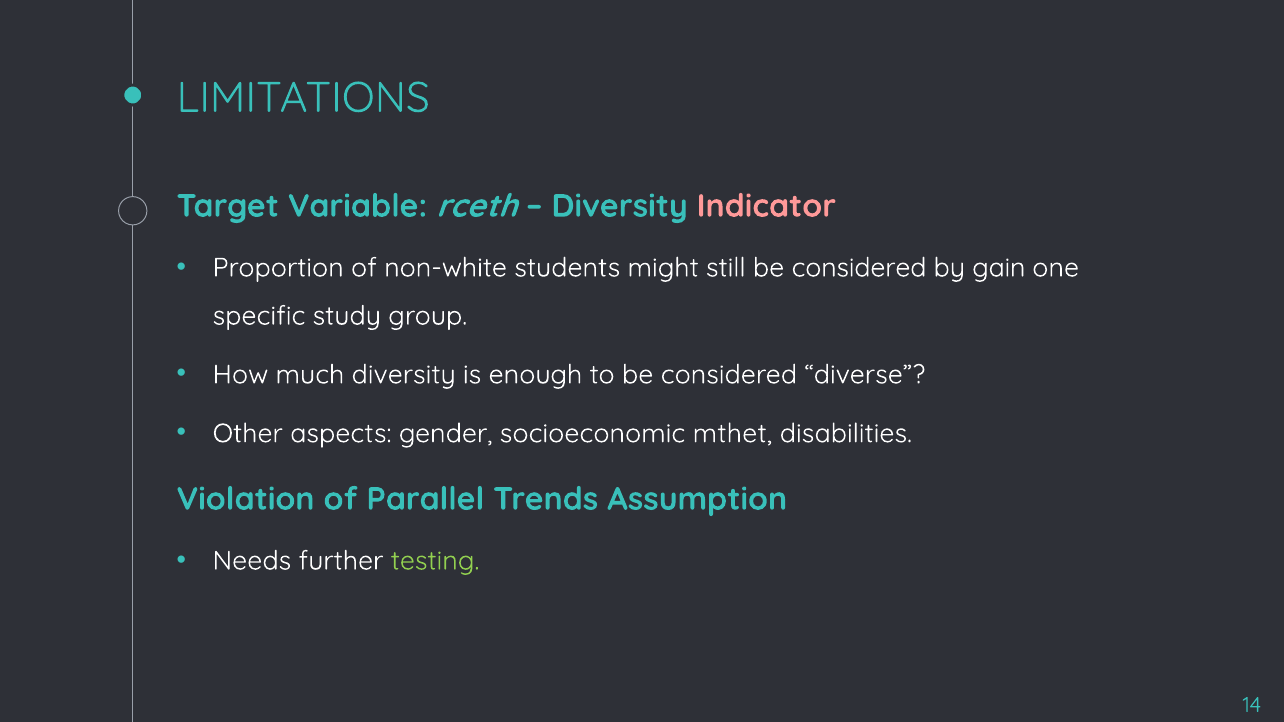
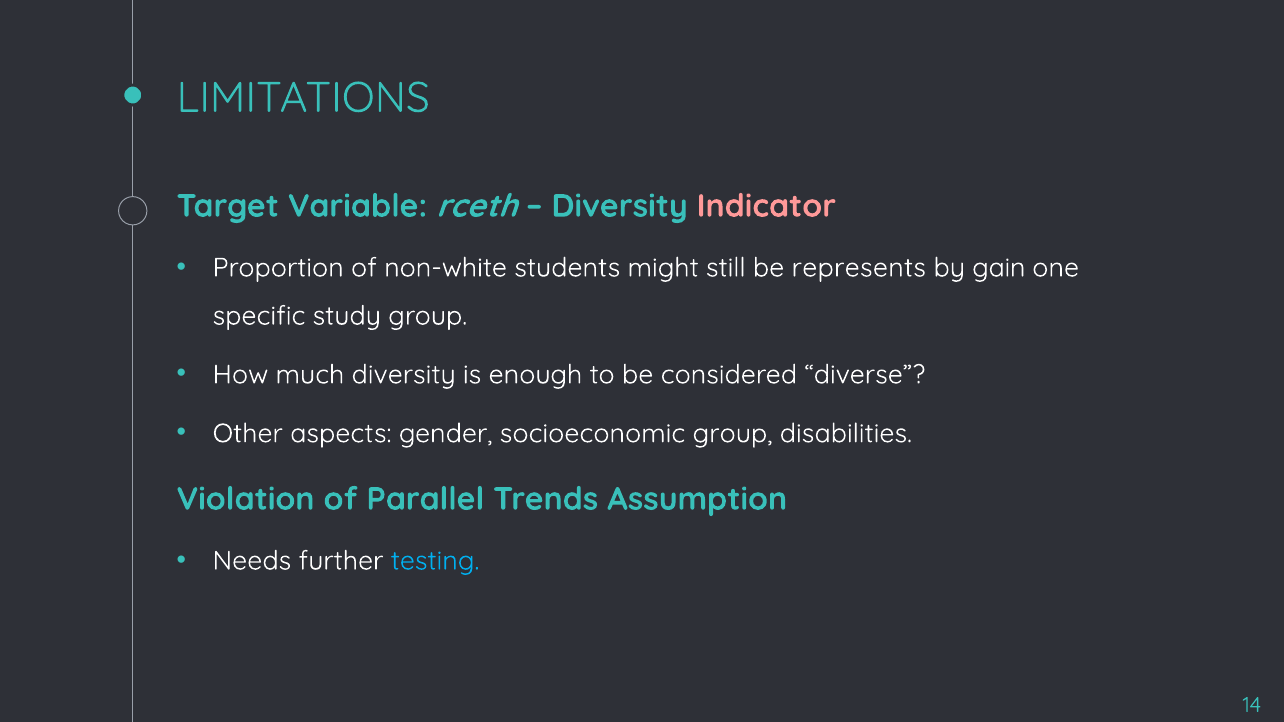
still be considered: considered -> represents (859, 268)
socioeconomic mthet: mthet -> group (732, 434)
testing colour: light green -> light blue (435, 561)
